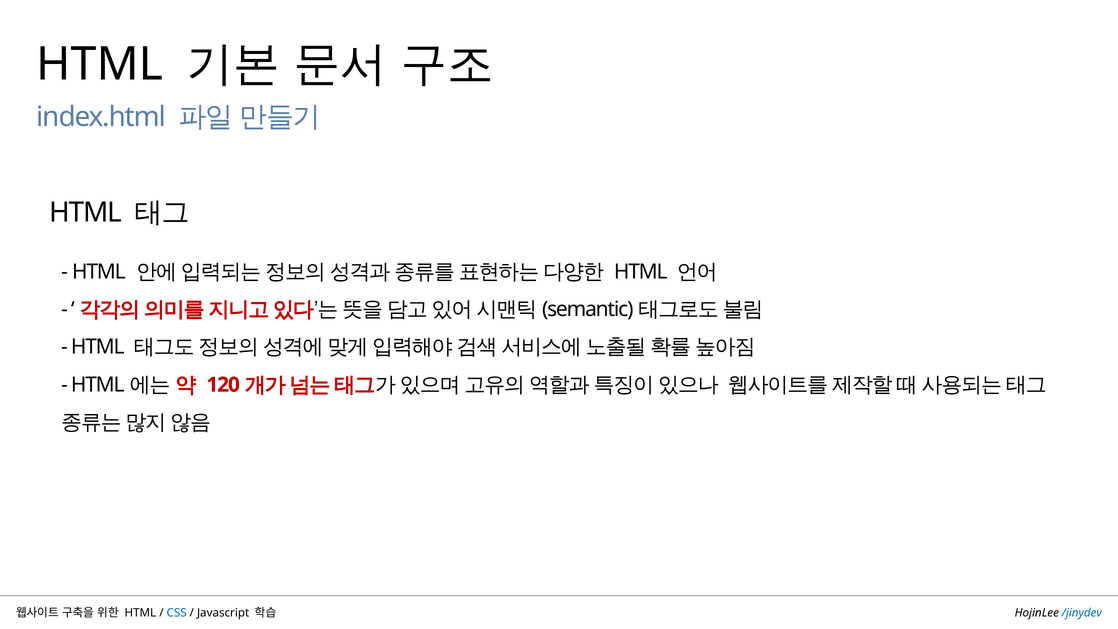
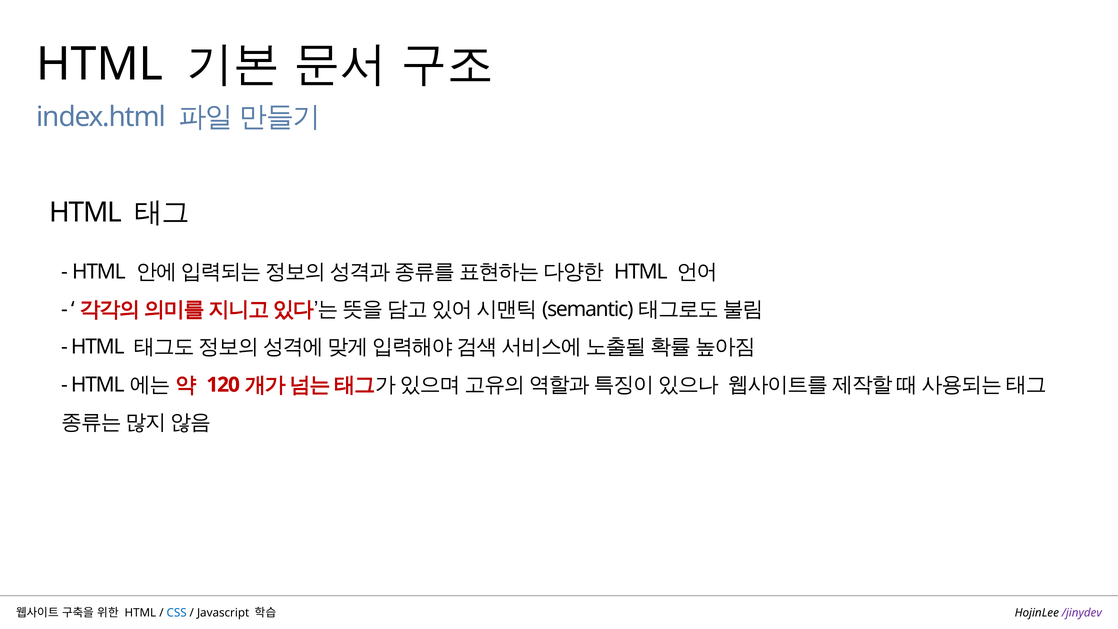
/jinydev colour: blue -> purple (1082, 613)
